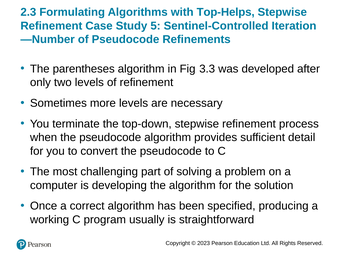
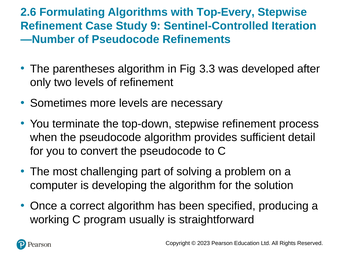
2.3: 2.3 -> 2.6 (28, 12)
Top-Helps: Top-Helps -> Top-Every (226, 12)
5: 5 -> 9 (156, 26)
